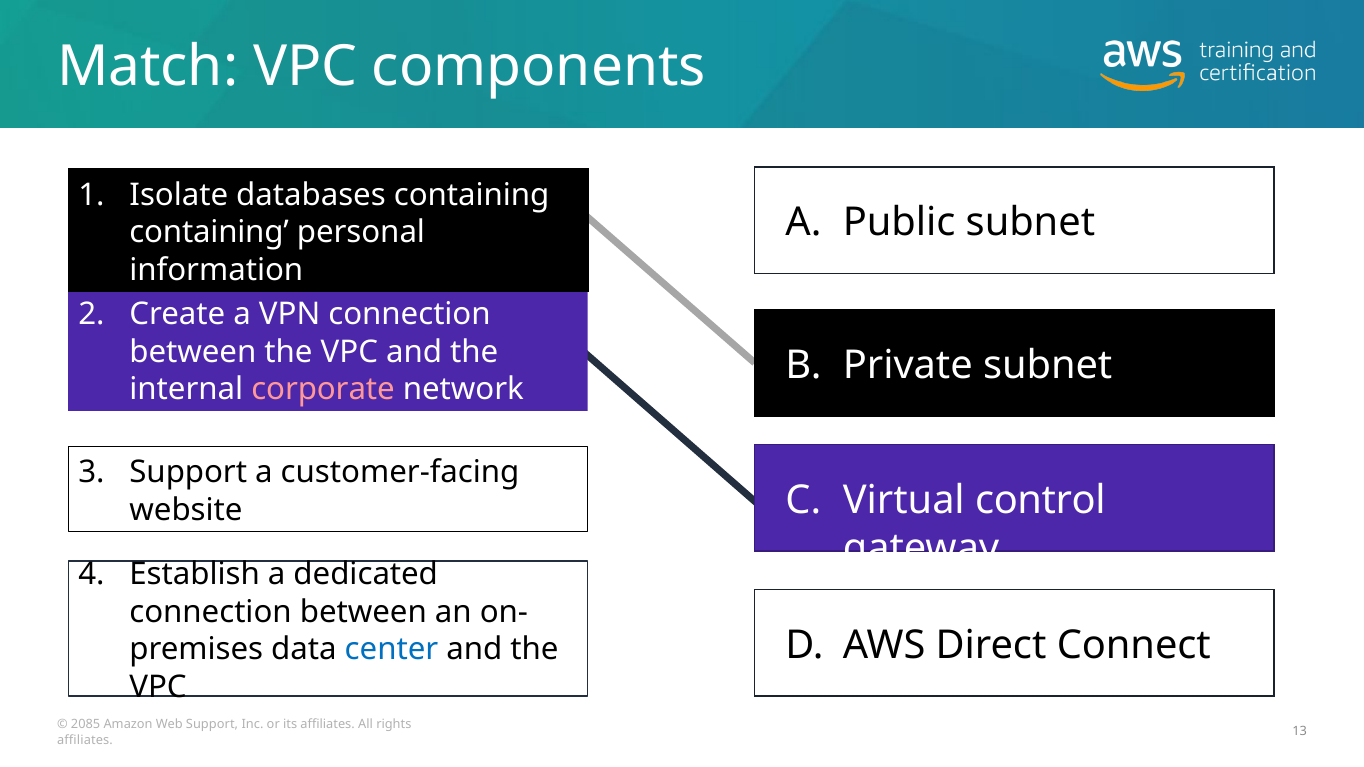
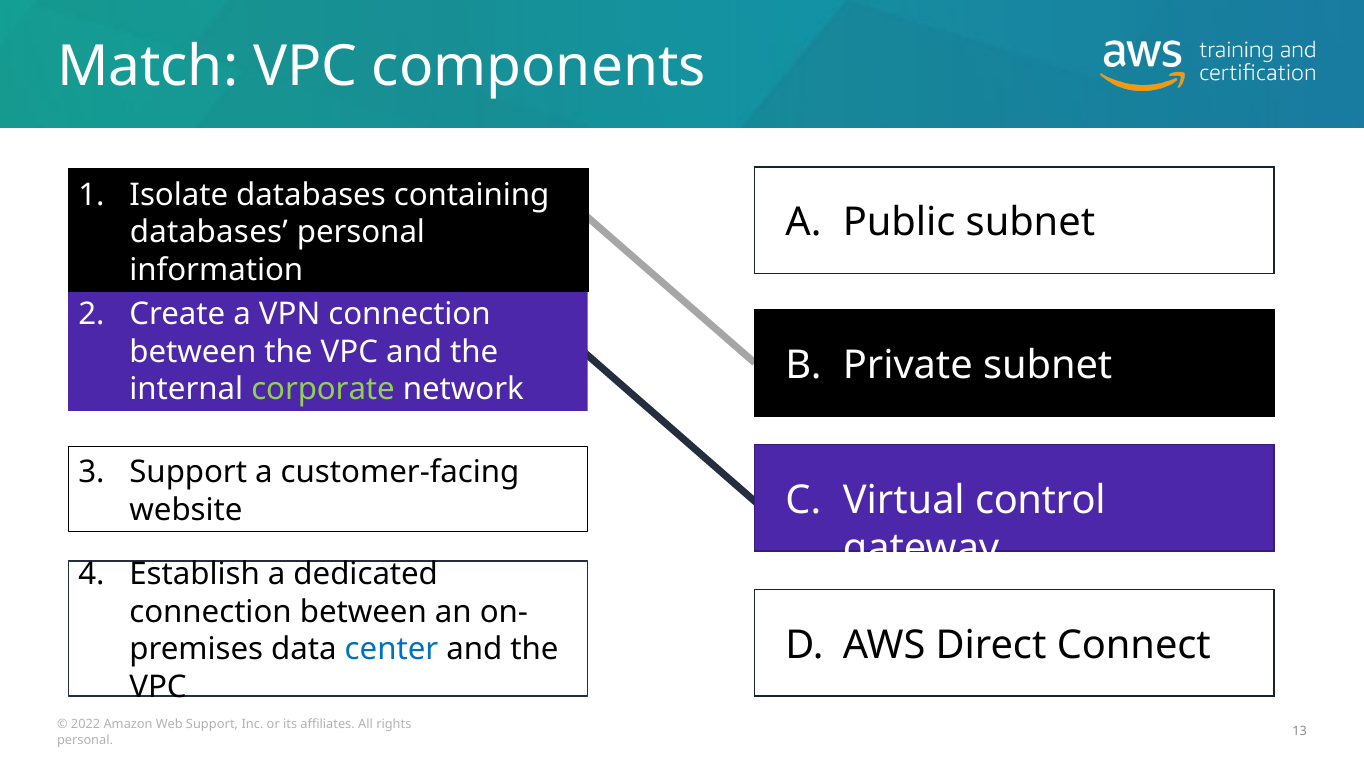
containing: containing -> databases (209, 233)
corporate colour: pink -> light green (323, 389)
2085: 2085 -> 2022 (86, 725)
affiliates: affiliates -> personal (85, 740)
